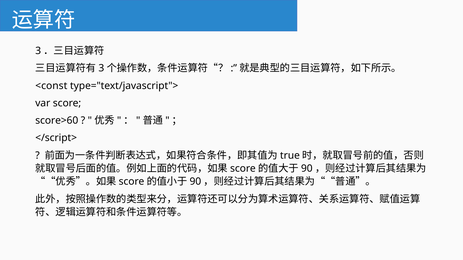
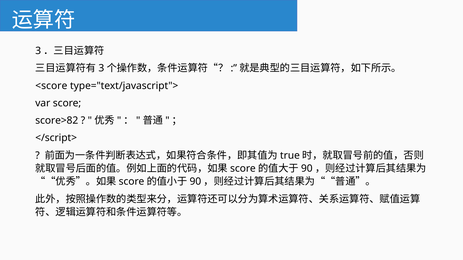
<const: <const -> <score (51, 86)
score>60: score>60 -> score>82 (57, 121)
